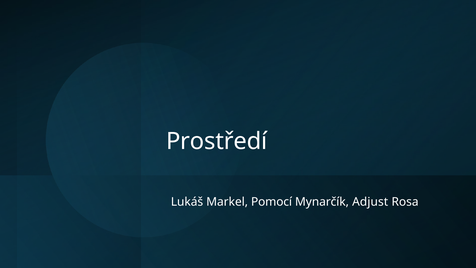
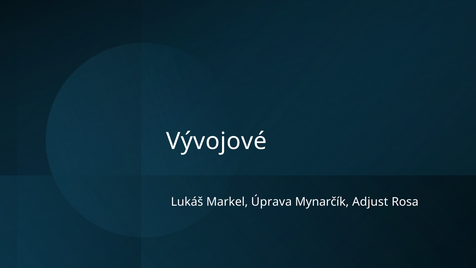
Prostředí: Prostředí -> Vývojové (217, 141)
Pomocí: Pomocí -> Úprava (271, 202)
